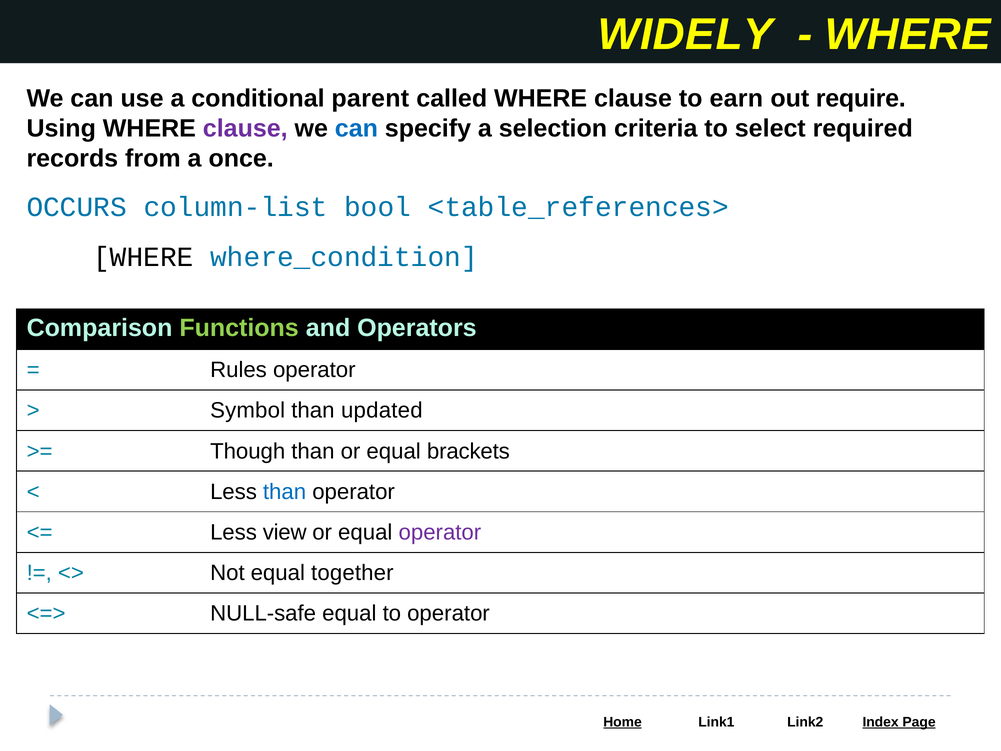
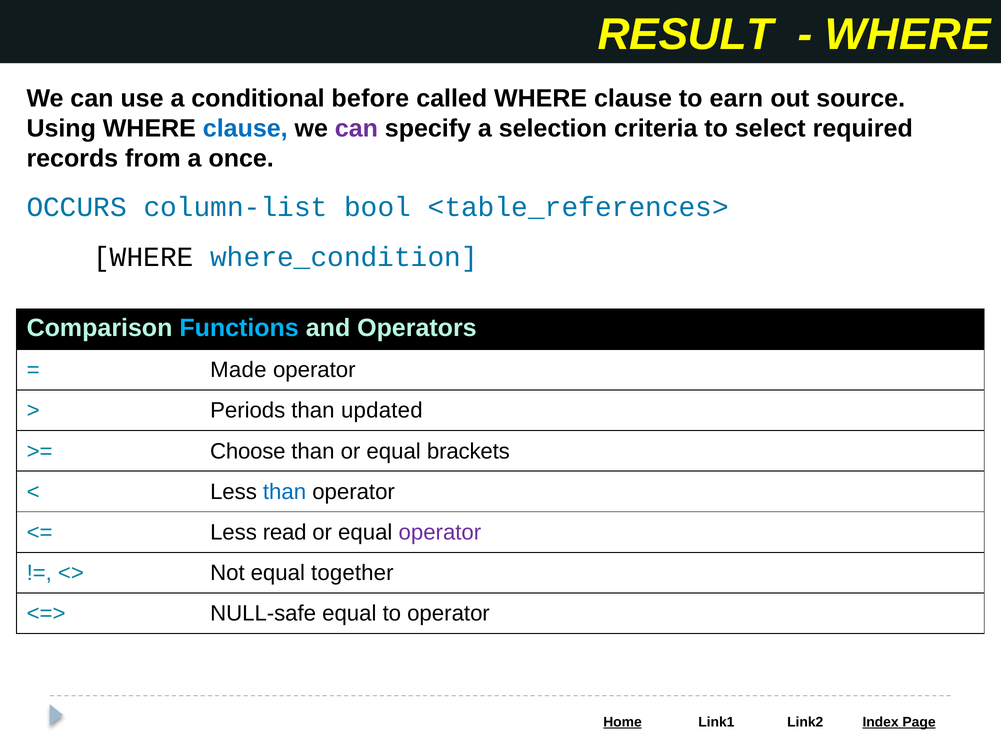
WIDELY: WIDELY -> RESULT (686, 35)
parent: parent -> before (370, 99)
require: require -> source (861, 99)
clause colour: purple -> blue (245, 129)
can colour: blue -> purple (356, 129)
Functions colour: light green -> light blue (239, 328)
Rules: Rules -> Made (238, 370)
Symbol: Symbol -> Periods (248, 410)
Though: Though -> Choose (248, 451)
view: view -> read (285, 532)
